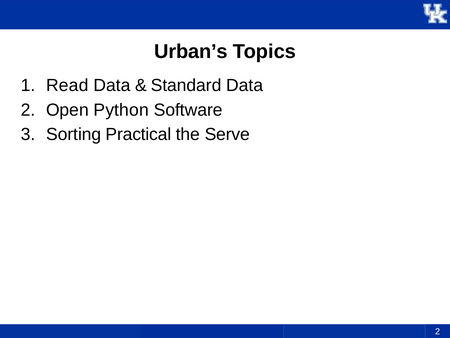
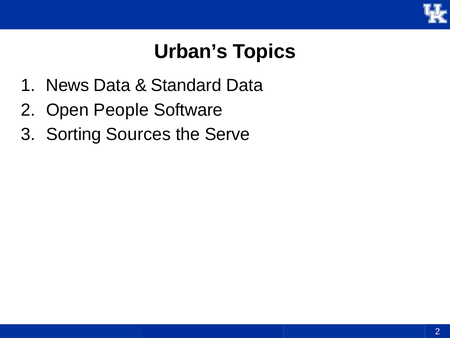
Read: Read -> News (68, 85)
Python: Python -> People (121, 110)
Practical: Practical -> Sources (138, 134)
